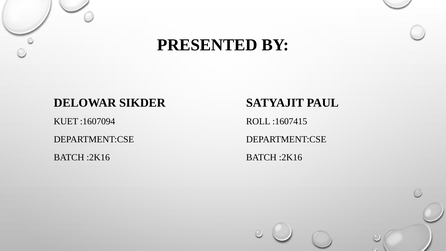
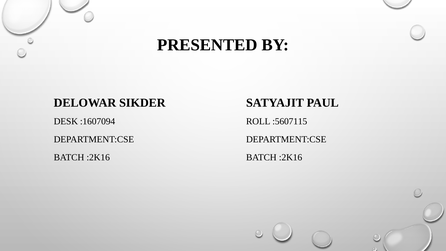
KUET: KUET -> DESK (66, 121)
:1607415: :1607415 -> :5607115 (290, 121)
